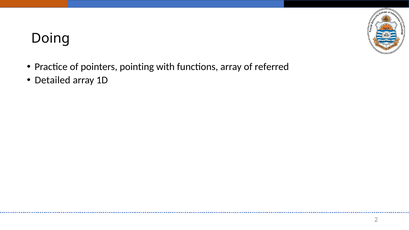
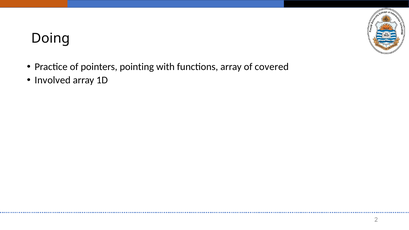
referred: referred -> covered (272, 67)
Detailed: Detailed -> Involved (53, 80)
